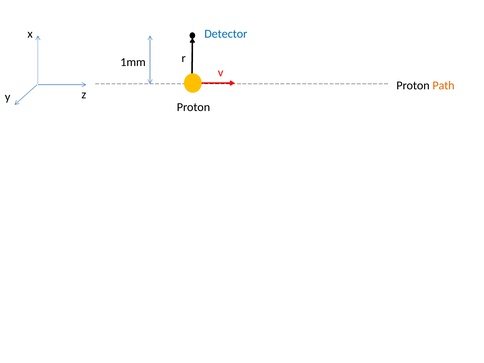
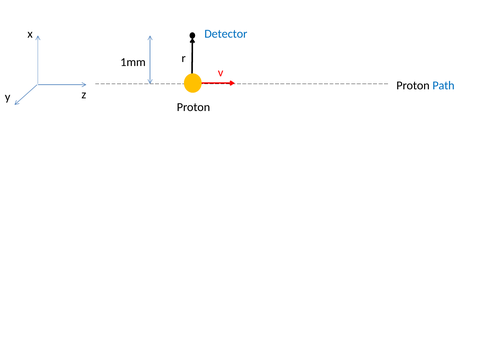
Path colour: orange -> blue (443, 85)
